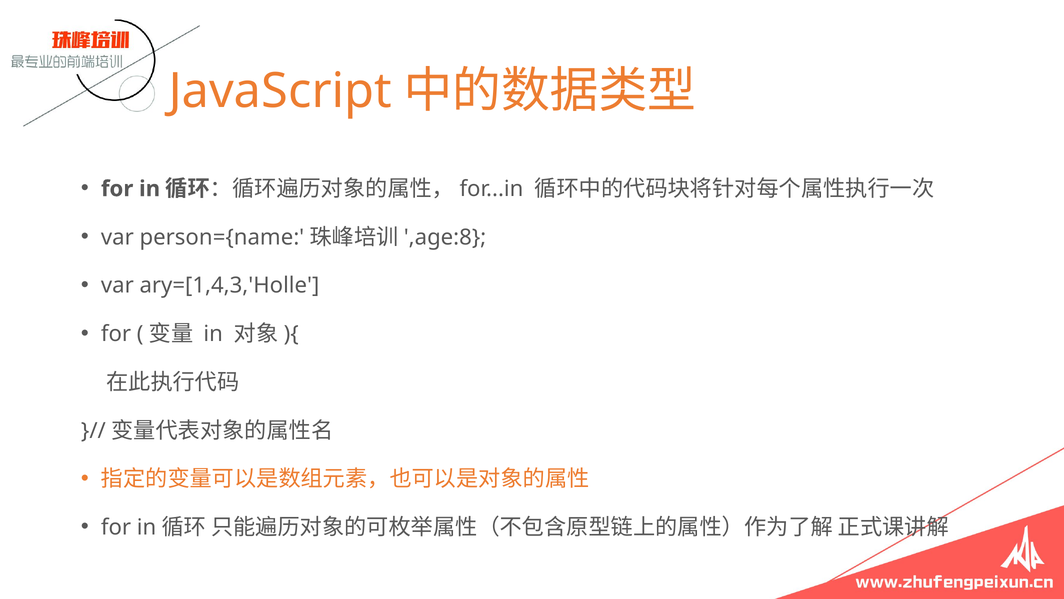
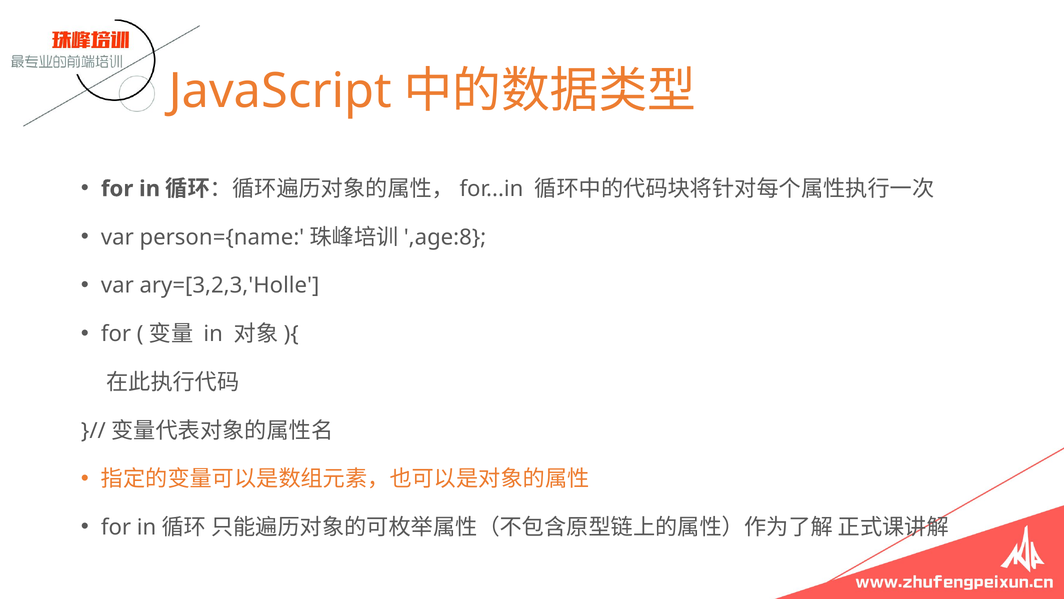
ary=[1,4,3,'Holle: ary=[1,4,3,'Holle -> ary=[3,2,3,'Holle (229, 285)
